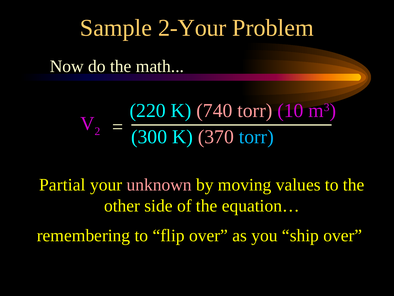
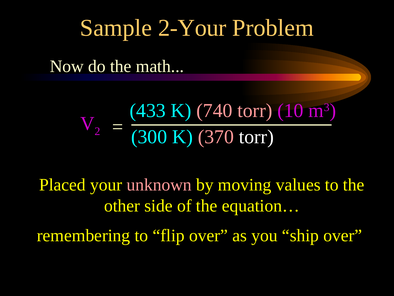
220: 220 -> 433 (148, 110)
torr colour: light blue -> white (256, 137)
Partial: Partial -> Placed (62, 184)
